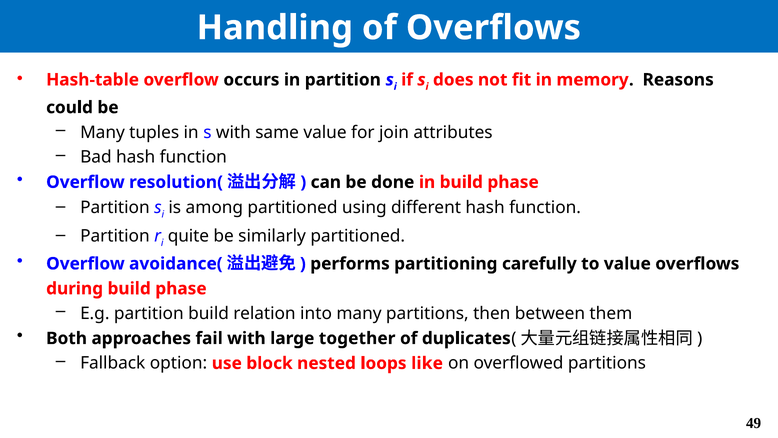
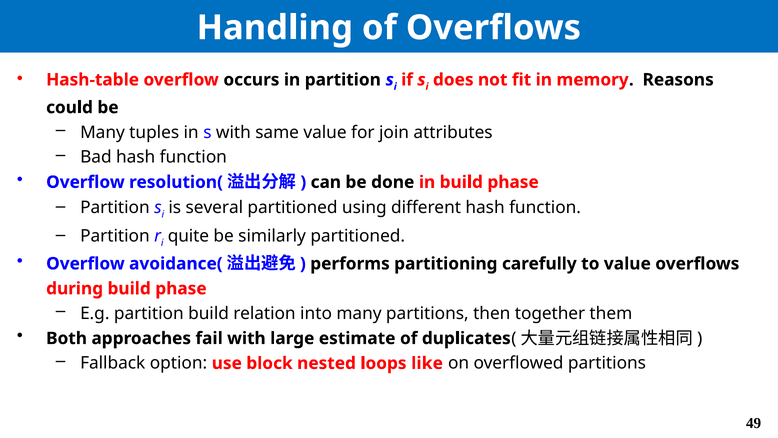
among: among -> several (214, 207)
between: between -> together (550, 313)
together: together -> estimate (357, 338)
